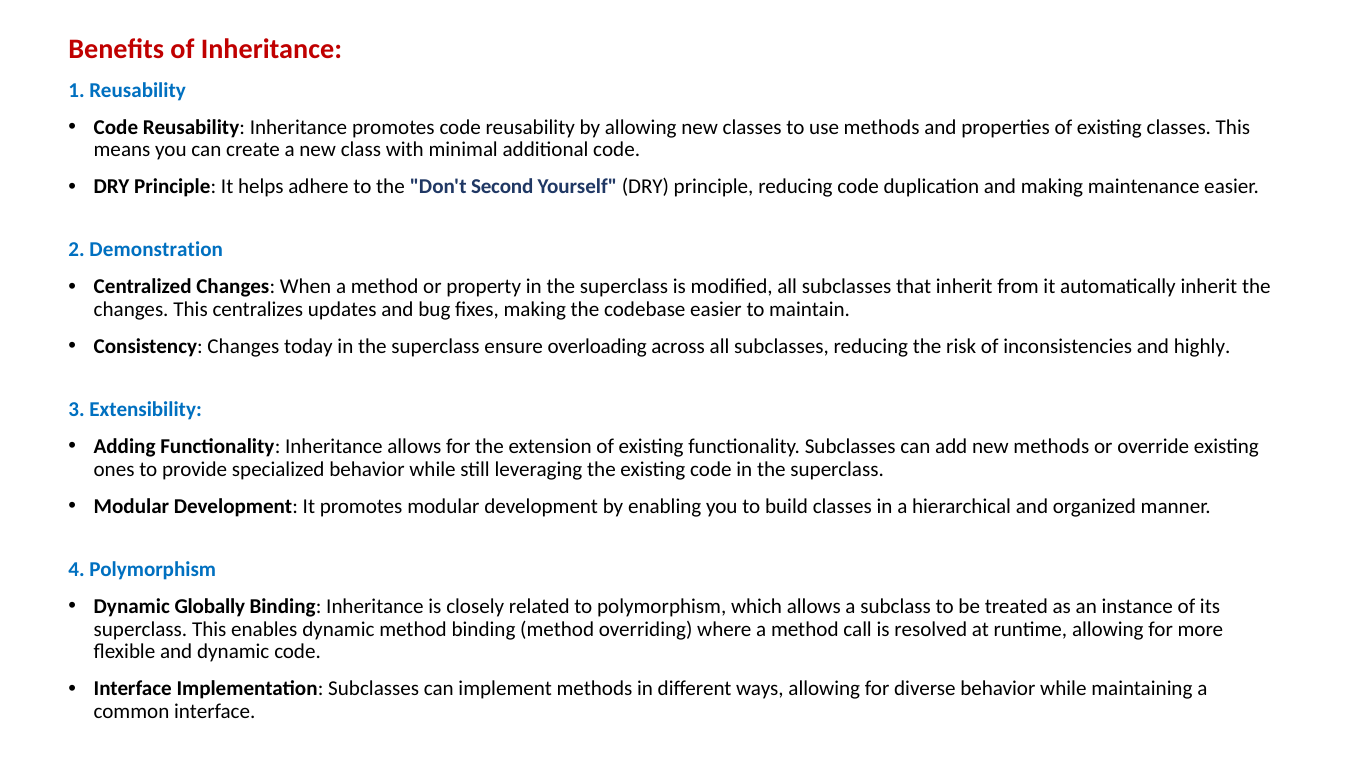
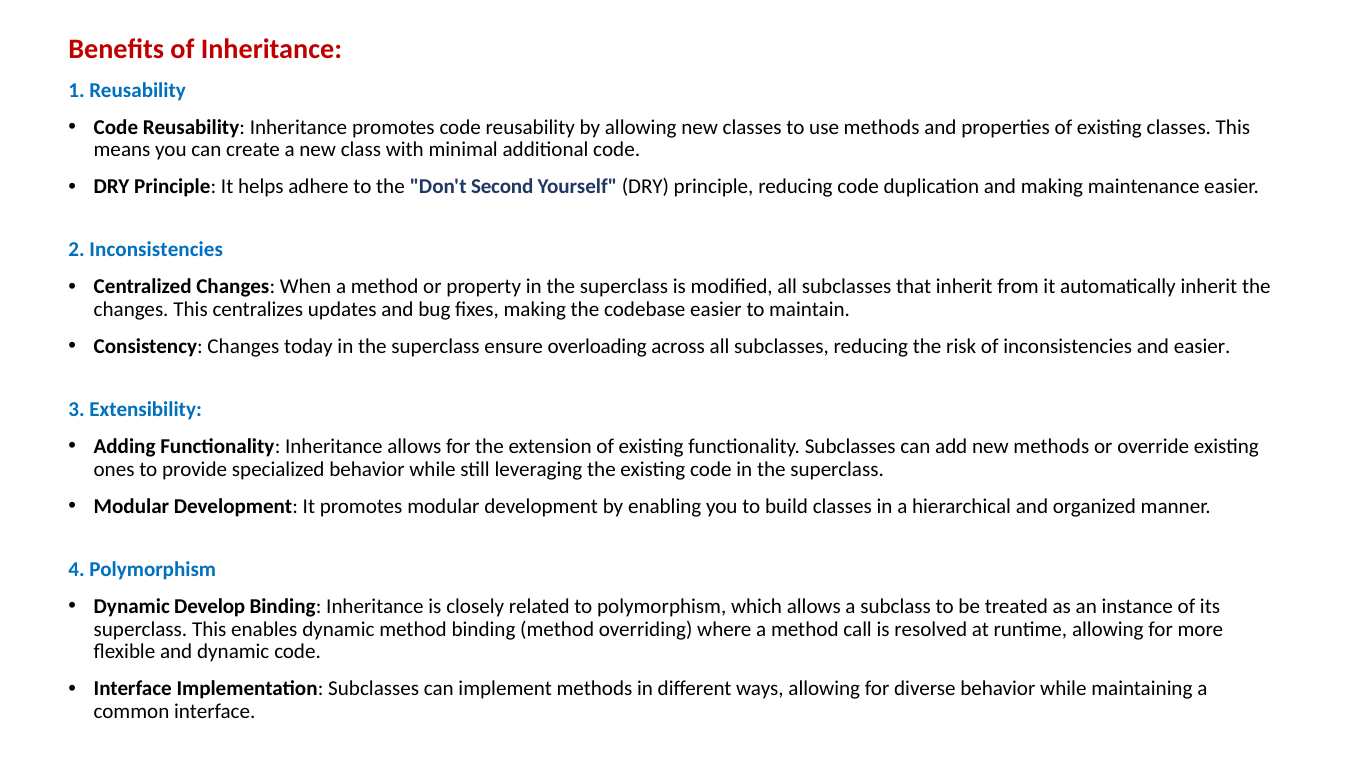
2 Demonstration: Demonstration -> Inconsistencies (156, 250)
and highly: highly -> easier (1202, 347)
Globally: Globally -> Develop (210, 606)
